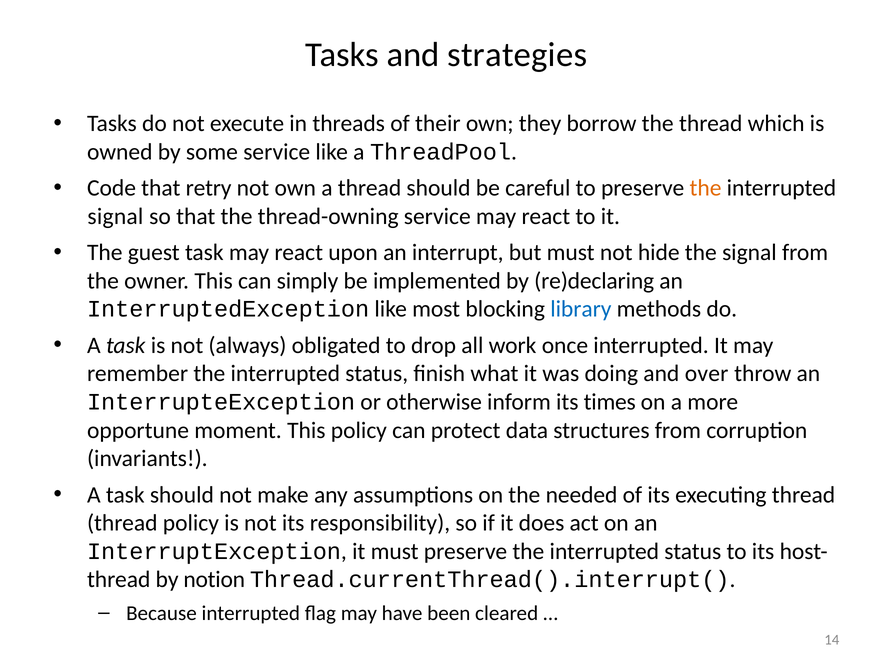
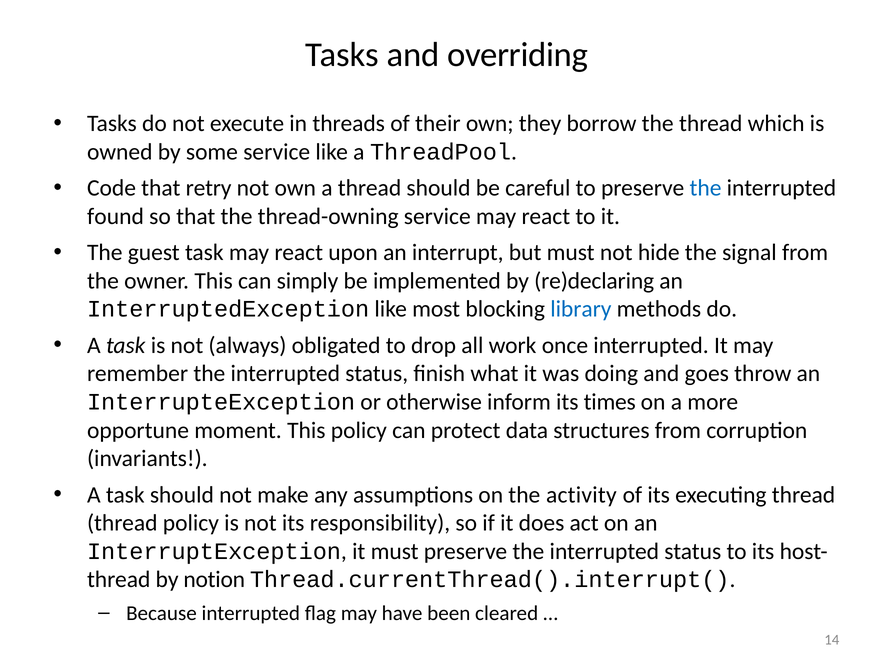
strategies: strategies -> overriding (518, 55)
the colour: orange -> blue (706, 188)
signal: signal -> found (116, 216)
over: over -> goes (707, 374)
needed: needed -> activity (581, 495)
